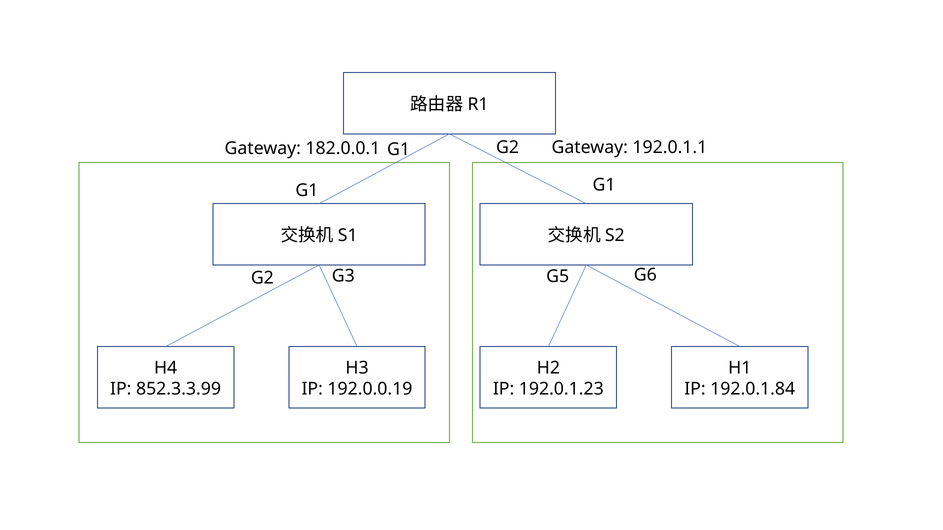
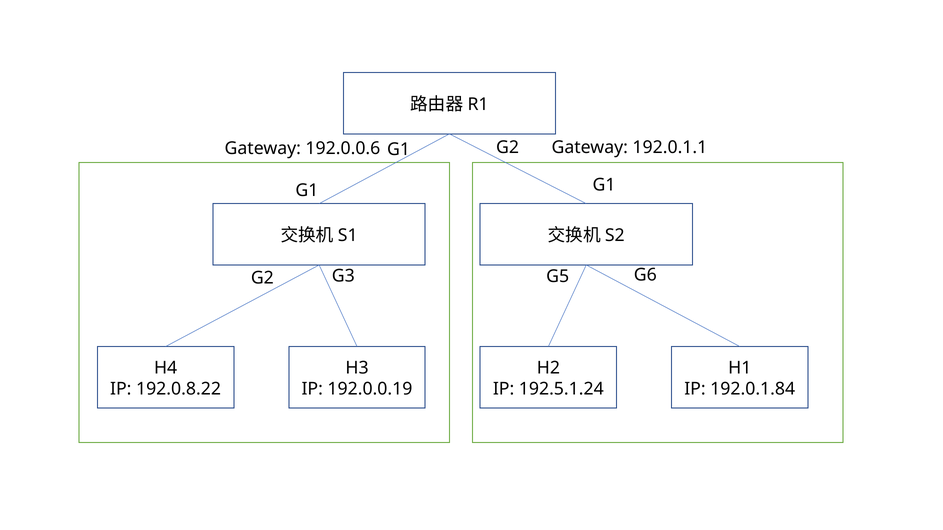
182.0.0.1: 182.0.0.1 -> 192.0.0.6 (343, 149)
852.3.3.99: 852.3.3.99 -> 192.0.8.22 (179, 389)
192.0.1.23: 192.0.1.23 -> 192.5.1.24 (561, 389)
